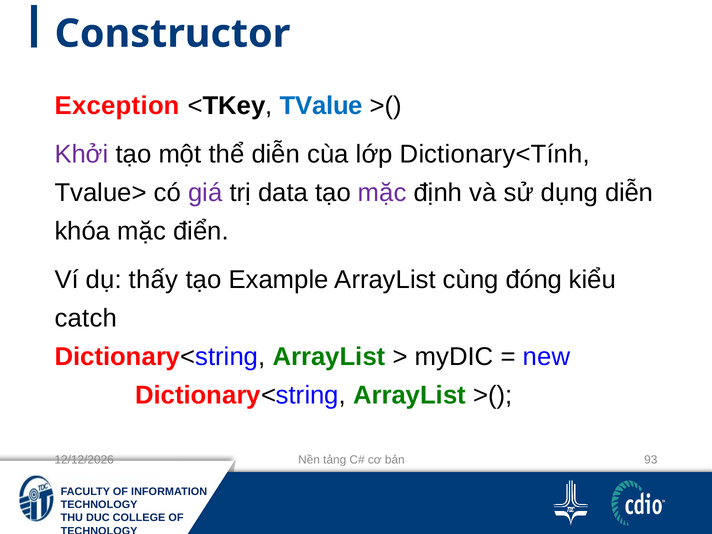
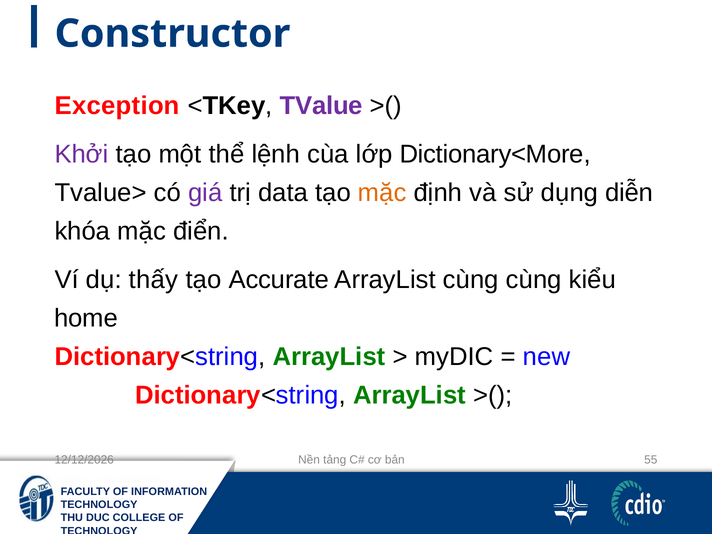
TValue colour: blue -> purple (321, 106)
thể diễn: diễn -> lệnh (276, 154)
Dictionary<Tính: Dictionary<Tính -> Dictionary<More (495, 154)
mặc colour: purple -> orange (382, 193)
Example: Example -> Accurate (279, 280)
cùng đóng: đóng -> cùng (534, 280)
catch: catch -> home (86, 318)
93: 93 -> 55 (651, 460)
